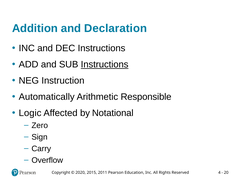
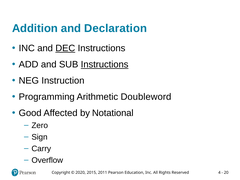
DEC underline: none -> present (65, 48)
Automatically: Automatically -> Programming (47, 97)
Responsible: Responsible -> Doubleword (146, 97)
Logic: Logic -> Good (30, 113)
